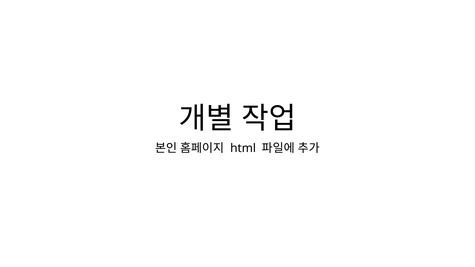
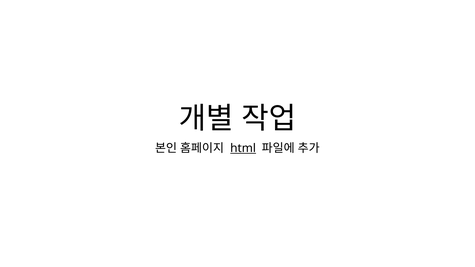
html underline: none -> present (243, 148)
